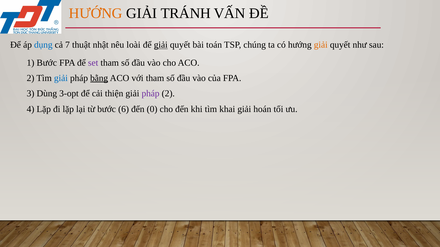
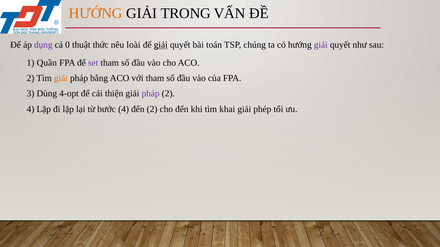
TRÁNH: TRÁNH -> TRONG (186, 13)
dụng colour: blue -> purple (43, 45)
7: 7 -> 0 (68, 45)
nhật: nhật -> thức (101, 45)
giải colour: orange -> purple (321, 45)
1 Bước: Bước -> Quần (47, 63)
giải colour: blue -> orange (61, 78)
bằng underline: present -> none (99, 78)
3-opt: 3-opt -> 4-opt (69, 94)
bước 6: 6 -> 4 (124, 109)
đến 0: 0 -> 2 (152, 109)
hoán: hoán -> phép (262, 109)
